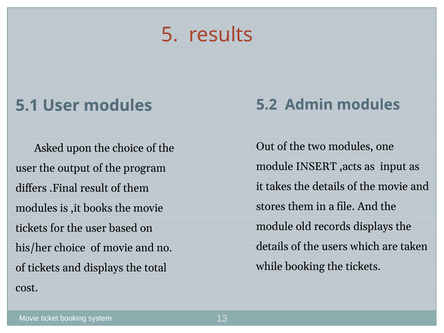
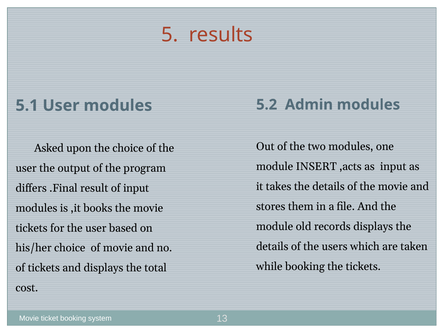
of them: them -> input (136, 188)
